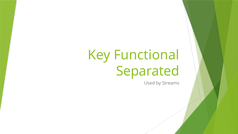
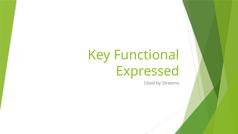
Separated: Separated -> Expressed (148, 71)
